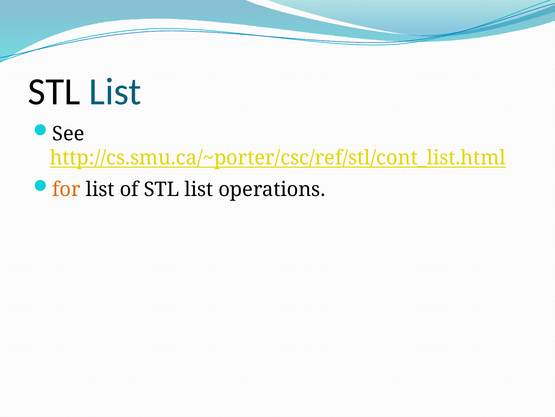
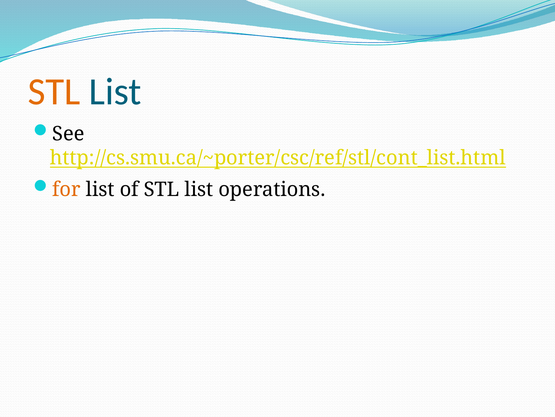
STL colour: black -> orange (54, 92)
